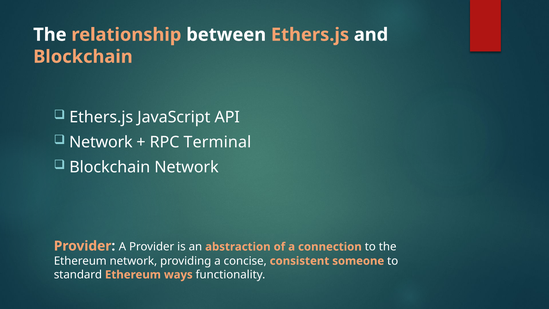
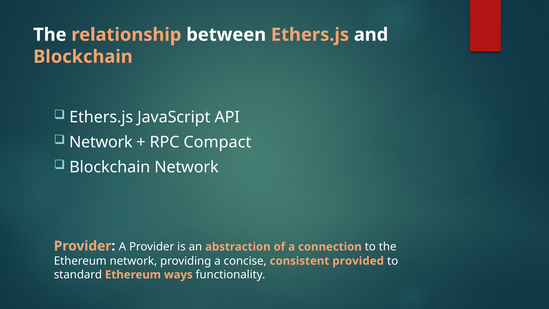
Terminal: Terminal -> Compact (217, 142)
someone: someone -> provided (358, 261)
